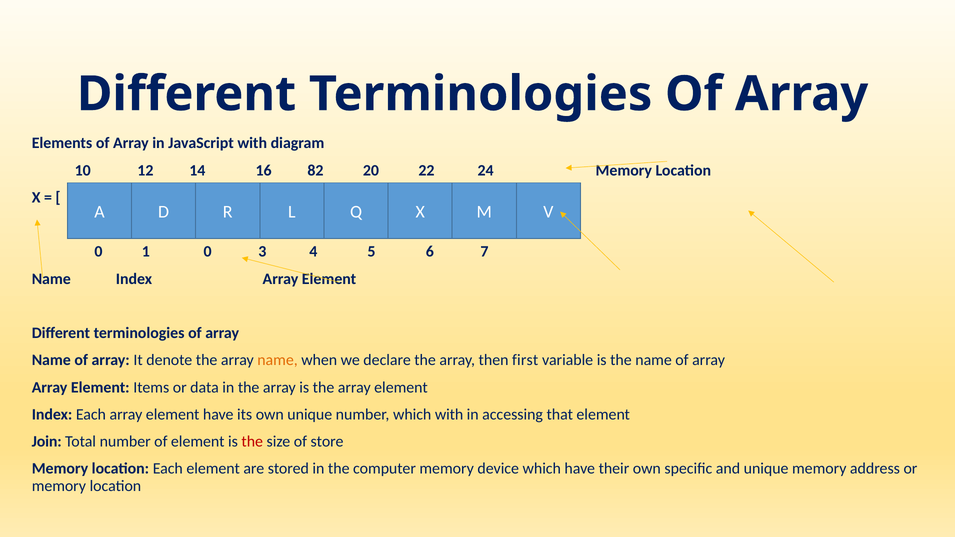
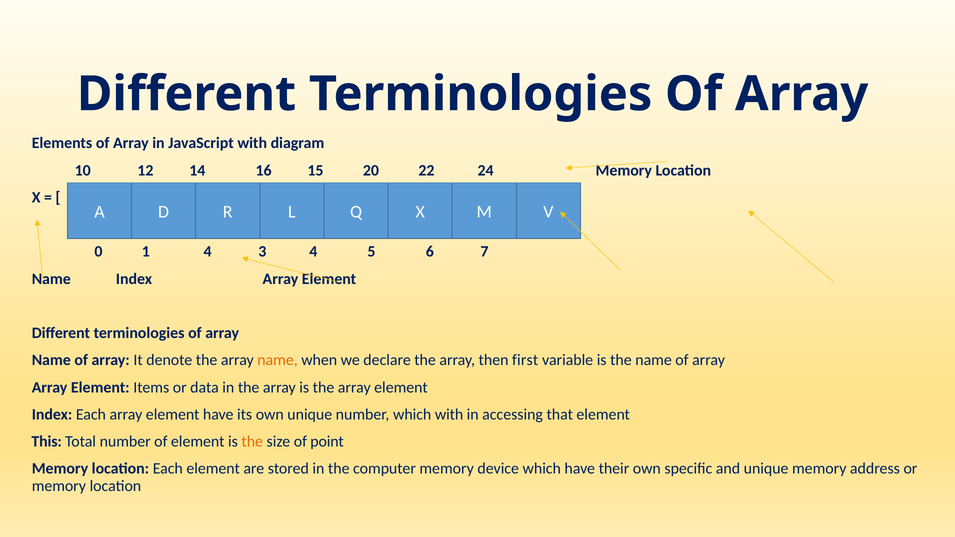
82: 82 -> 15 (315, 170)
1 0: 0 -> 4 (208, 252)
Join: Join -> This (47, 442)
the colour: red -> orange (252, 442)
store: store -> point (327, 442)
